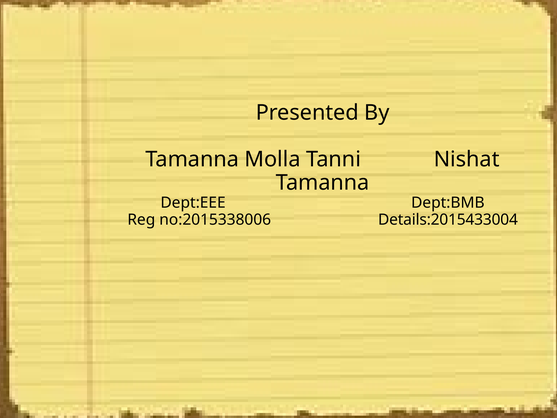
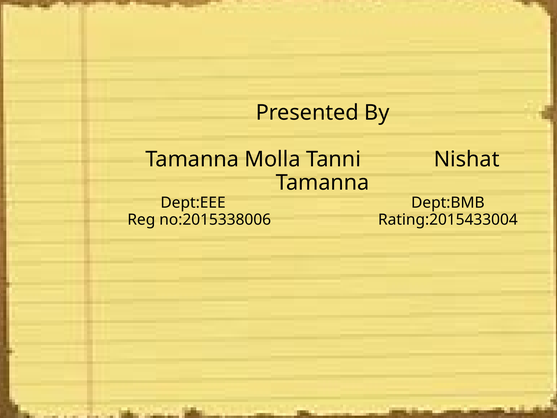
Details:2015433004: Details:2015433004 -> Rating:2015433004 (448, 219)
